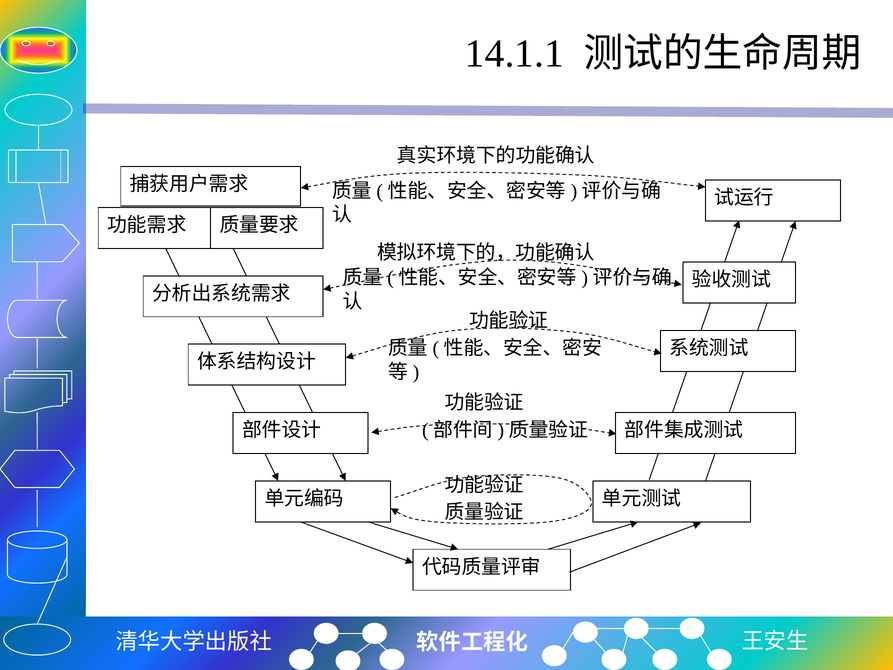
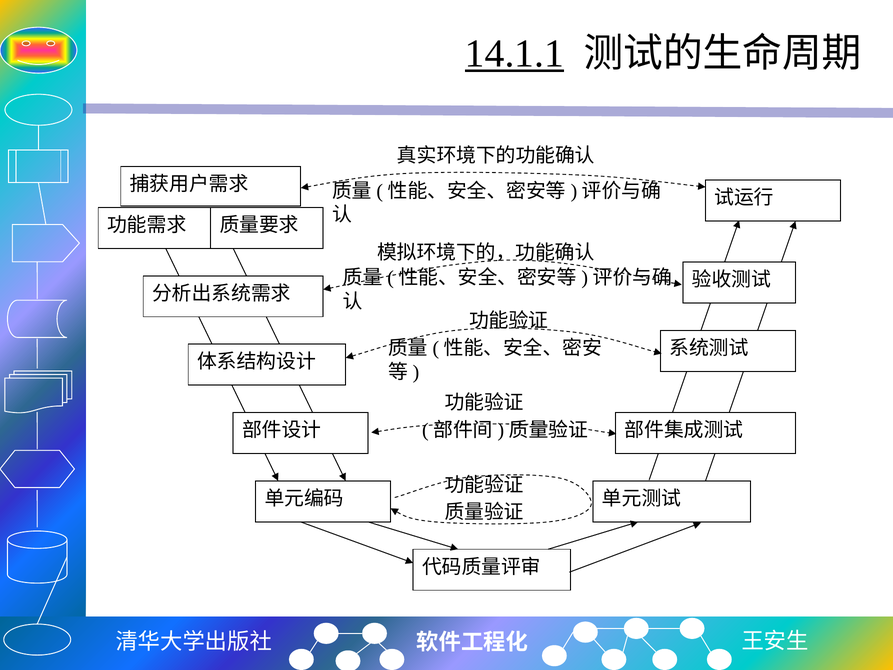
14.1.1 underline: none -> present (514, 54)
